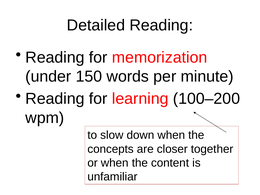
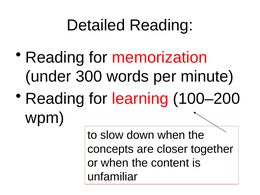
150: 150 -> 300 (89, 77)
